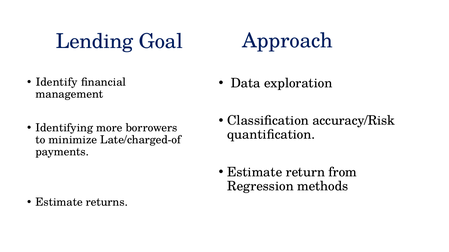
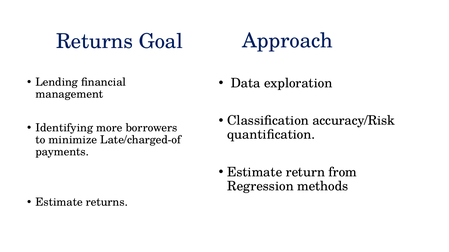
Lending: Lending -> Returns (95, 41)
Identify: Identify -> Lending (57, 82)
